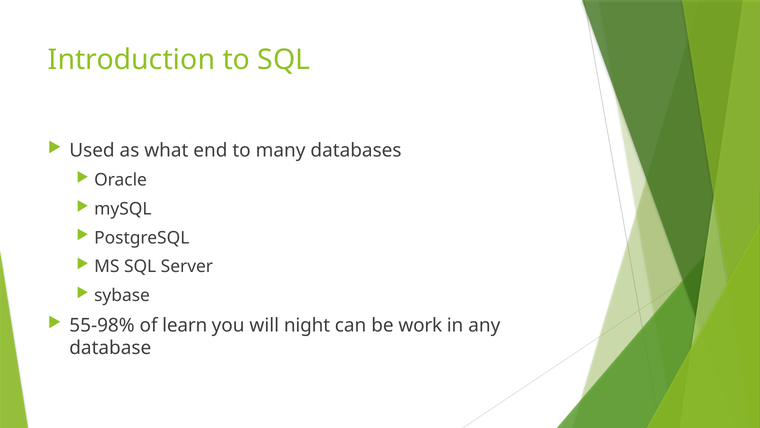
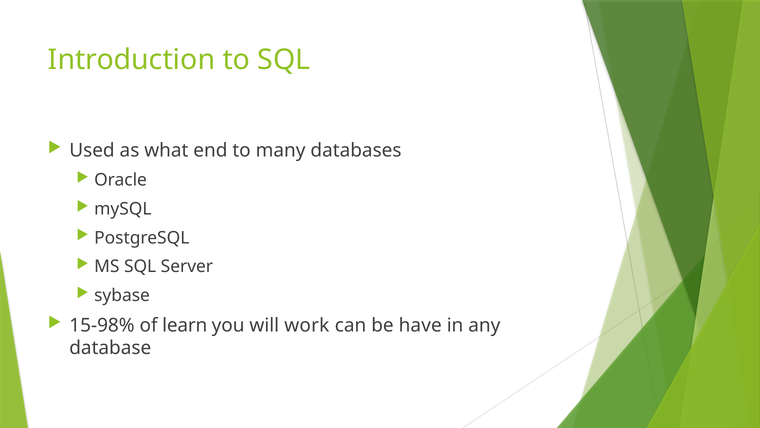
55-98%: 55-98% -> 15-98% (102, 325)
night: night -> work (307, 325)
work: work -> have (420, 325)
